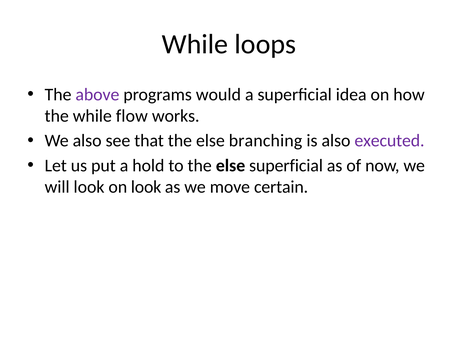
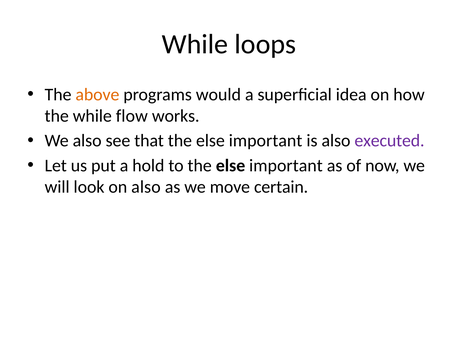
above colour: purple -> orange (97, 94)
that the else branching: branching -> important (266, 141)
to the else superficial: superficial -> important (286, 165)
on look: look -> also (146, 187)
